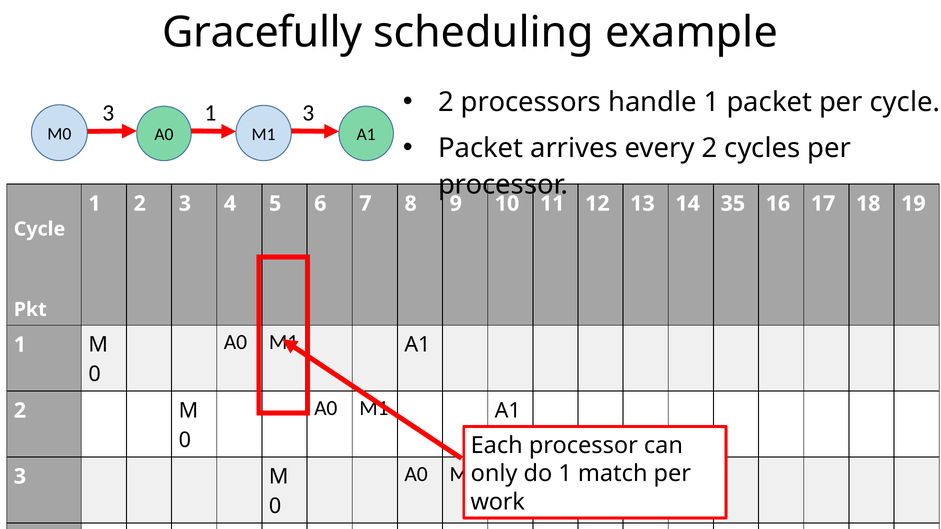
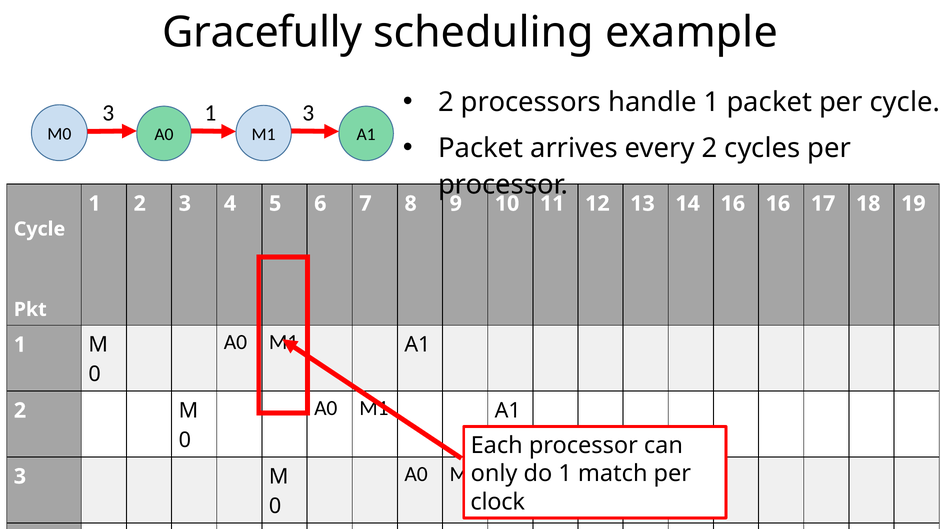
14 35: 35 -> 16 (733, 204)
work: work -> clock (498, 502)
